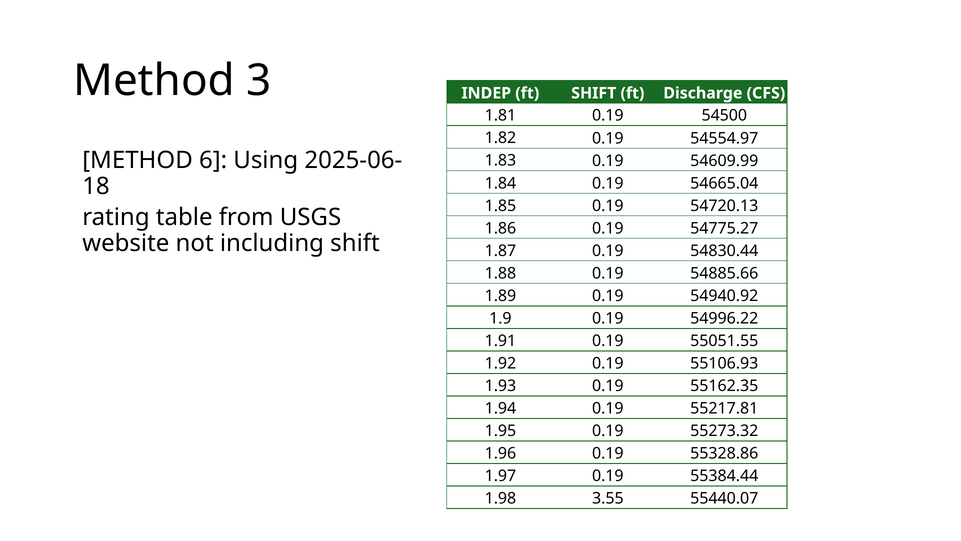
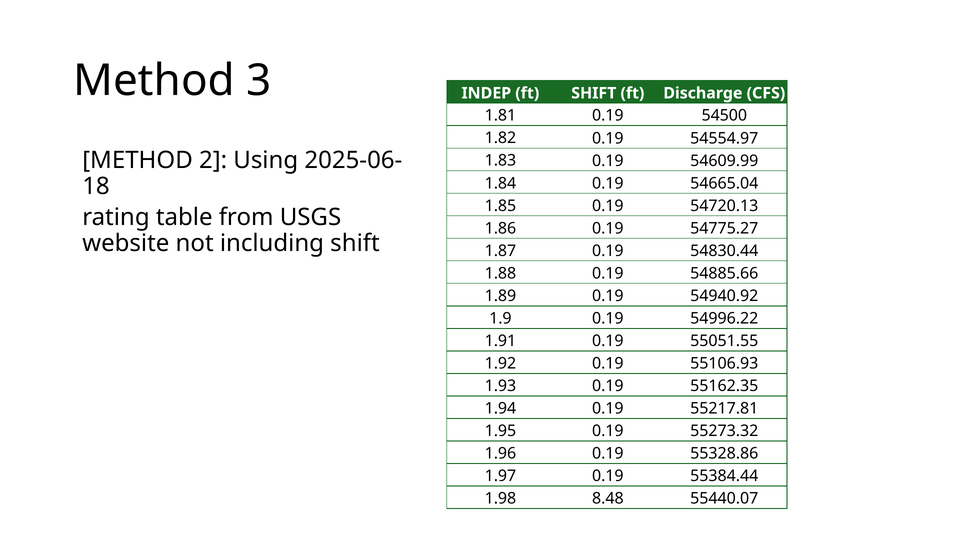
6: 6 -> 2 (213, 160)
3.55: 3.55 -> 8.48 (608, 498)
